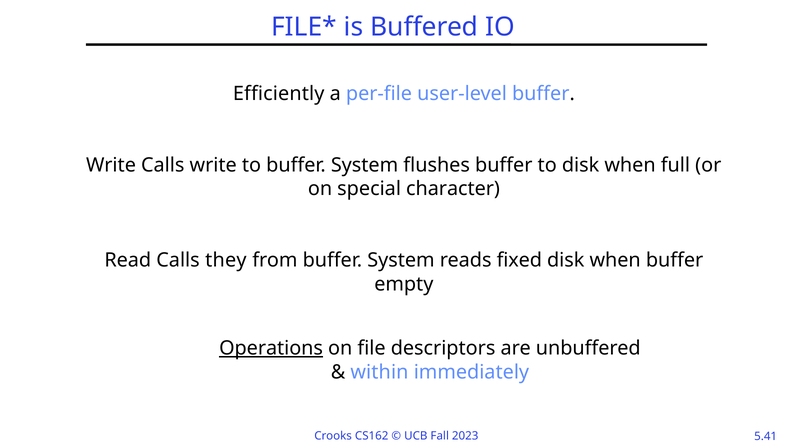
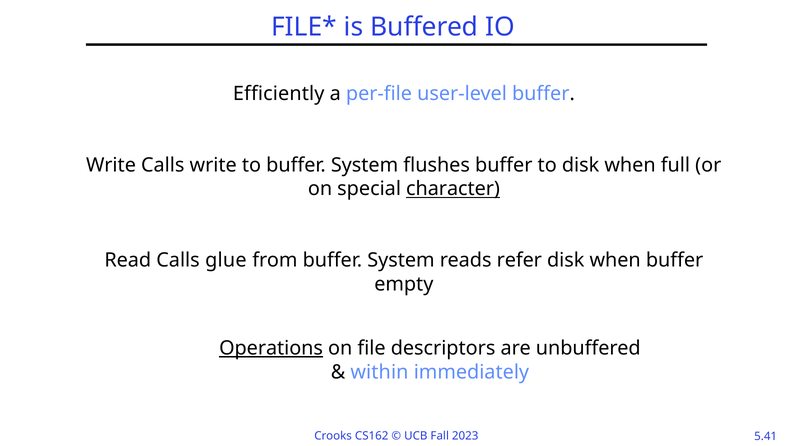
character underline: none -> present (453, 189)
they: they -> glue (226, 260)
fixed: fixed -> refer (519, 260)
